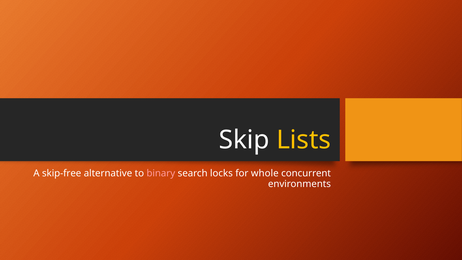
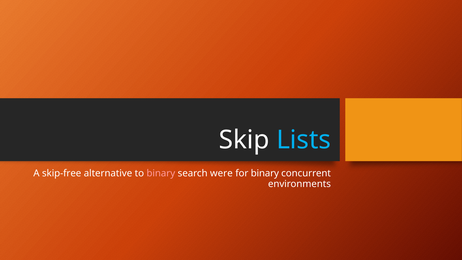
Lists colour: yellow -> light blue (304, 140)
locks: locks -> were (221, 173)
for whole: whole -> binary (265, 173)
